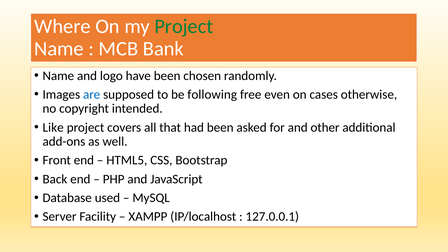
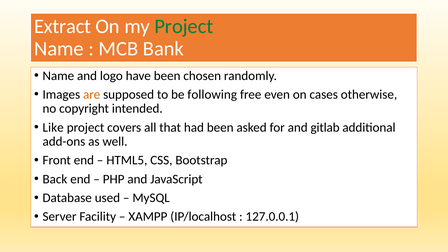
Where: Where -> Extract (63, 27)
are colour: blue -> orange (92, 95)
other: other -> gitlab (325, 127)
